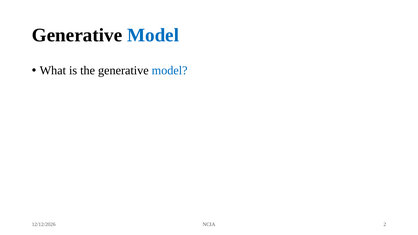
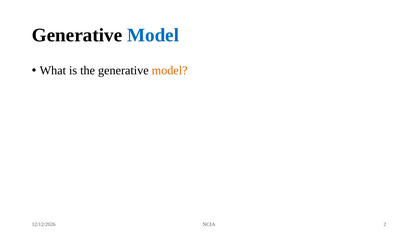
model colour: blue -> orange (170, 71)
